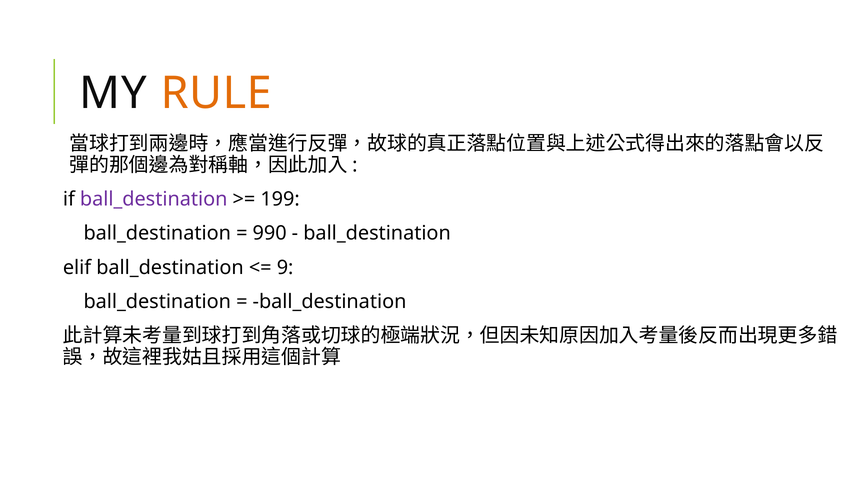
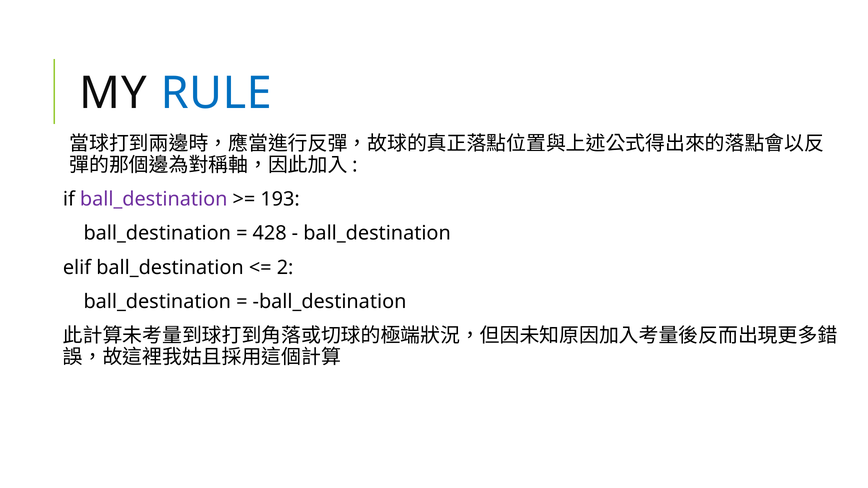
RULE colour: orange -> blue (216, 93)
199: 199 -> 193 (280, 199)
990: 990 -> 428 (270, 234)
9: 9 -> 2 (285, 268)
